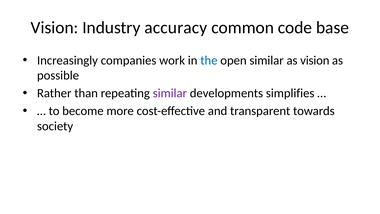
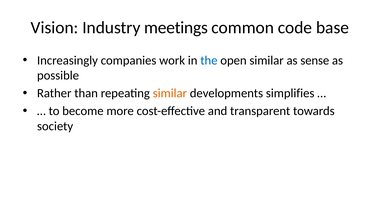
accuracy: accuracy -> meetings (176, 28)
as vision: vision -> sense (315, 60)
similar colour: purple -> orange (170, 93)
